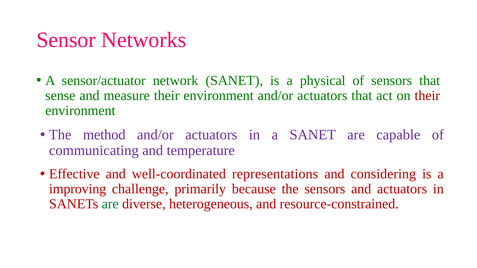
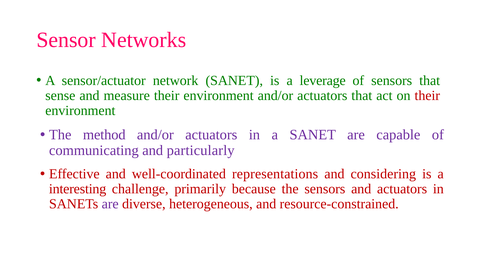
physical: physical -> leverage (323, 81)
temperature: temperature -> particularly (201, 151)
improving: improving -> interesting (78, 189)
are colour: green -> purple (110, 204)
